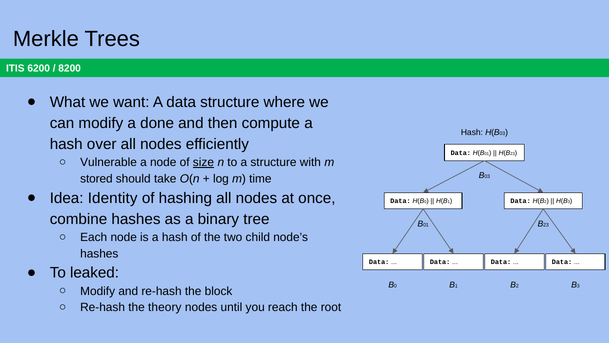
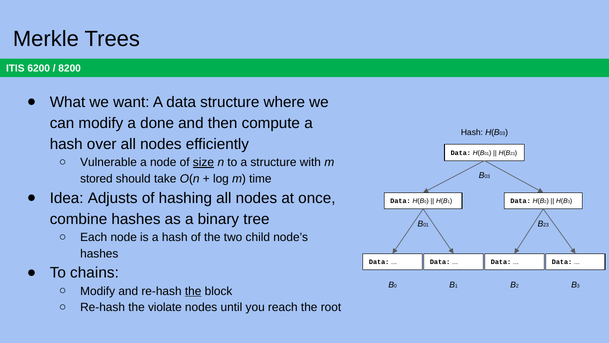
Identity: Identity -> Adjusts (113, 198)
leaked: leaked -> chains (94, 273)
the underline: none -> present (193, 291)
theory: theory -> violate (165, 307)
